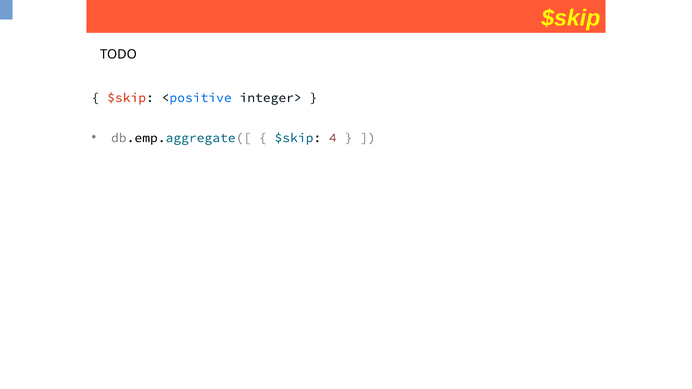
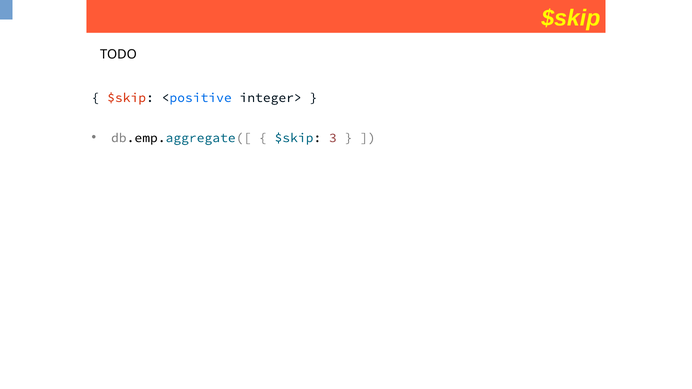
4: 4 -> 3 (333, 138)
